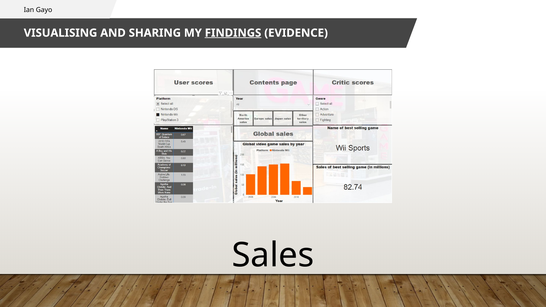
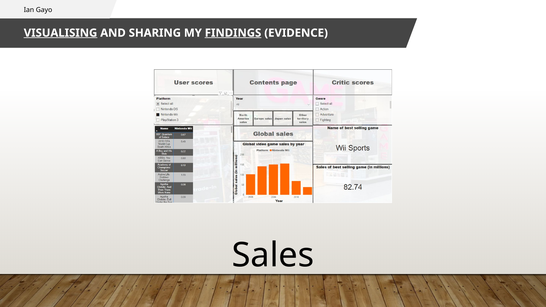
VISUALISING underline: none -> present (61, 33)
